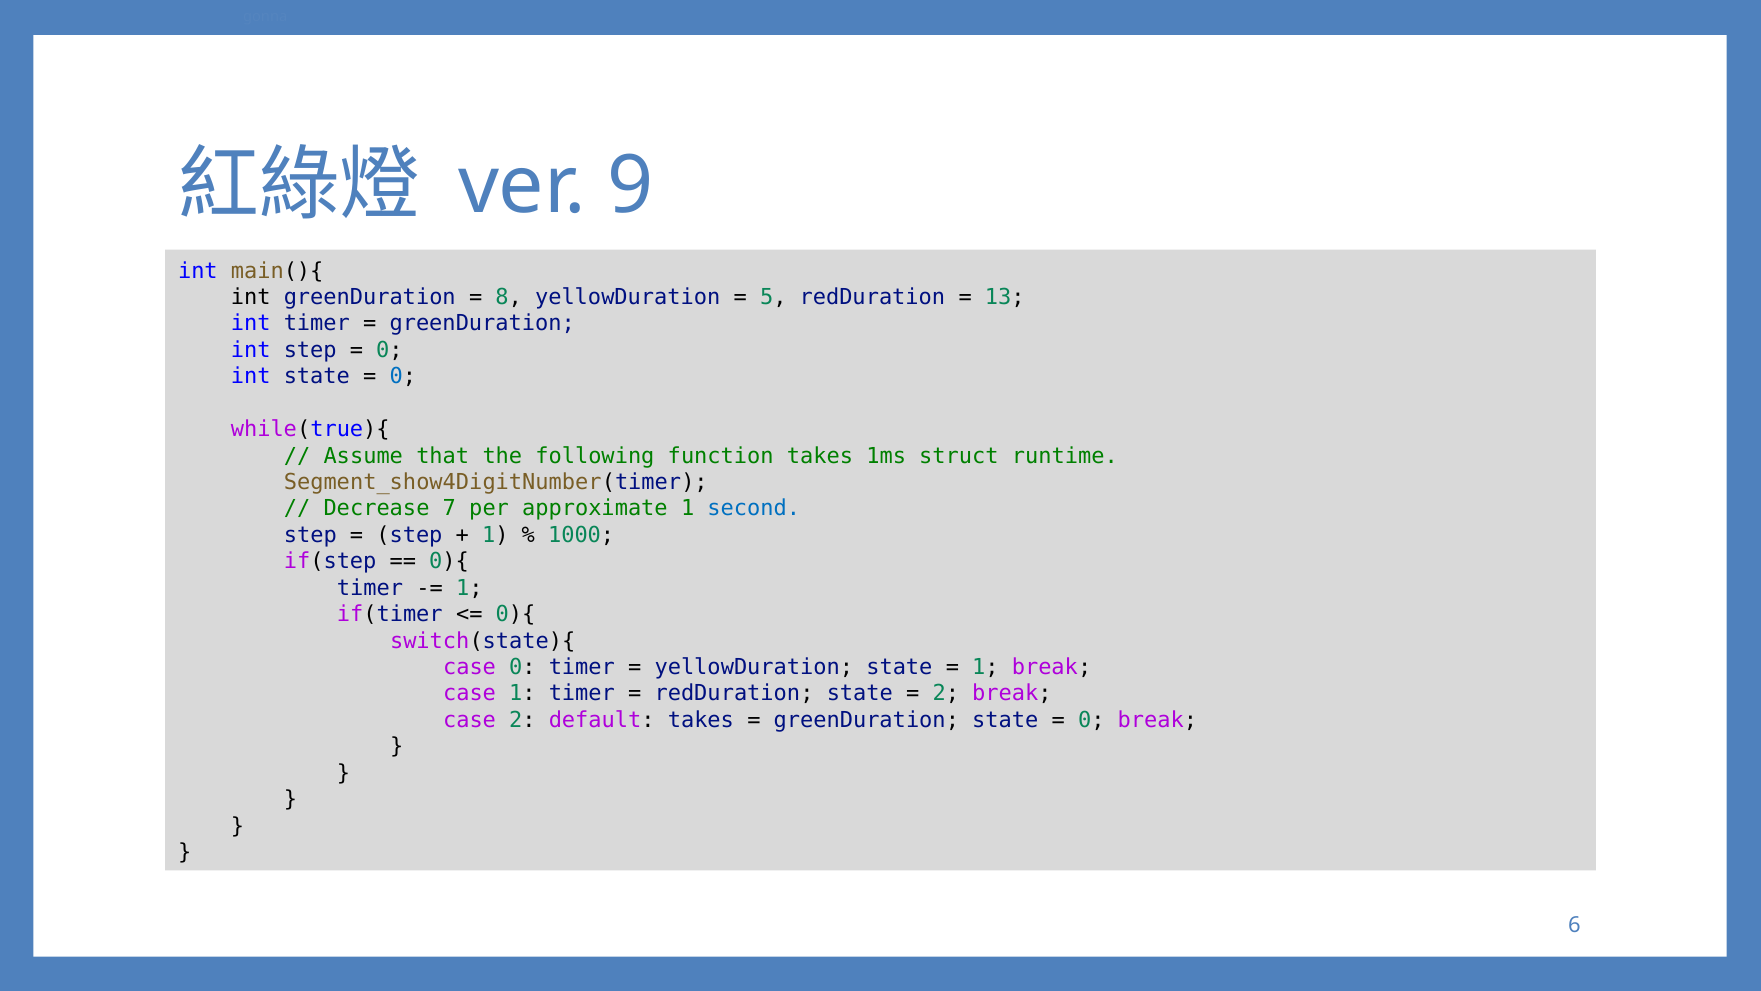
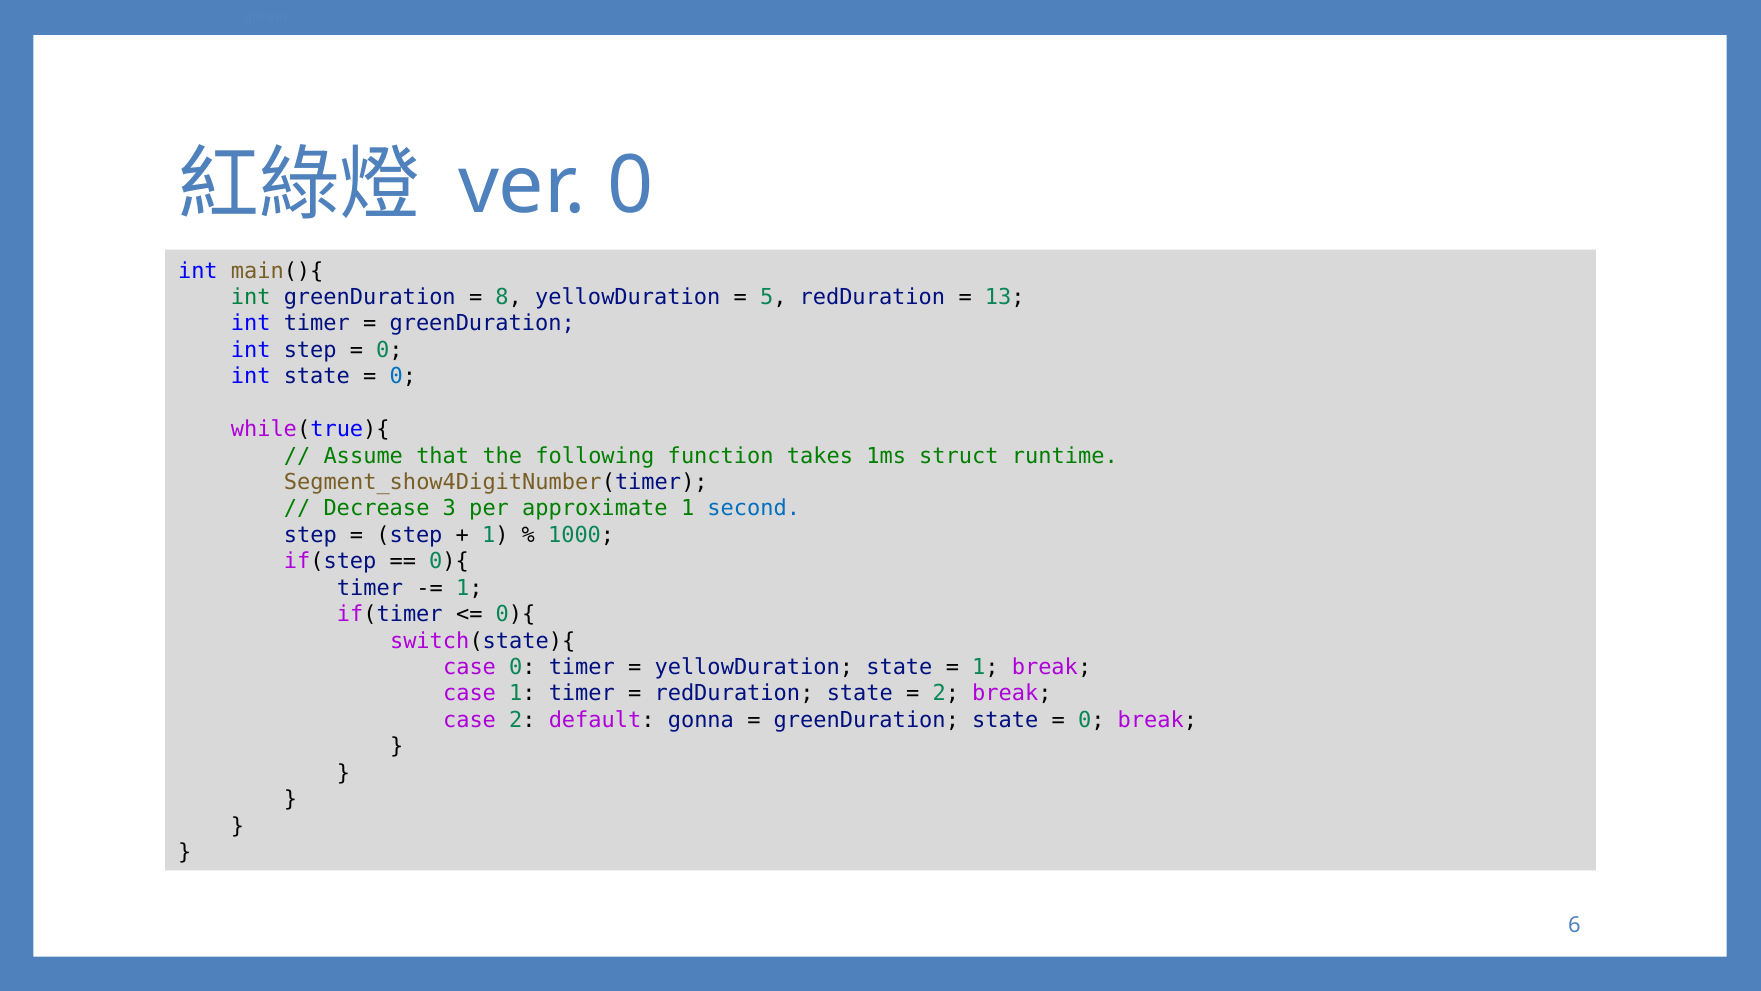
ver 9: 9 -> 0 (631, 185)
int colour: black -> green (251, 297)
7: 7 -> 3 (449, 508)
default takes: takes -> gonna (701, 720)
